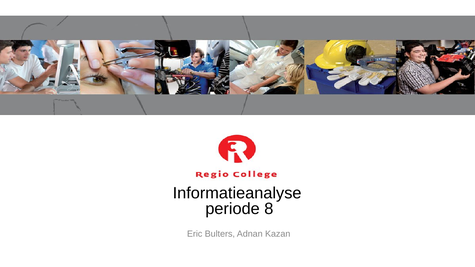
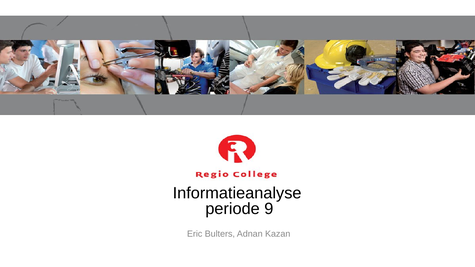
8: 8 -> 9 (269, 209)
